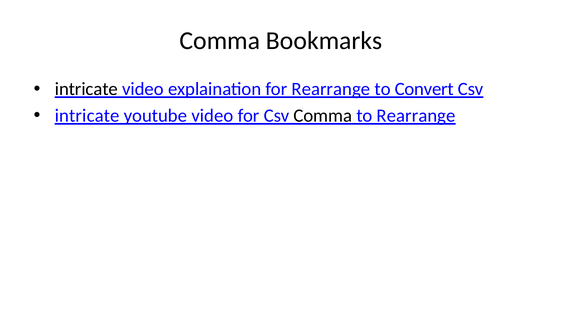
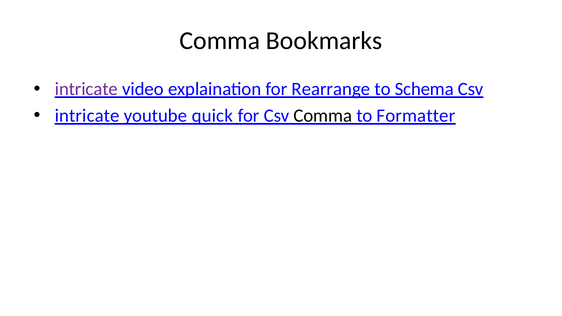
intricate colour: black -> purple (86, 89)
Convert: Convert -> Schema (424, 89)
youtube video: video -> quick (212, 116)
to Rearrange: Rearrange -> Formatter (416, 116)
